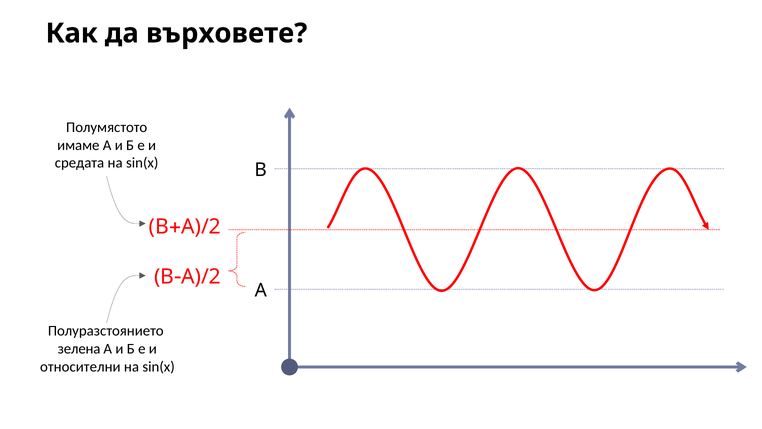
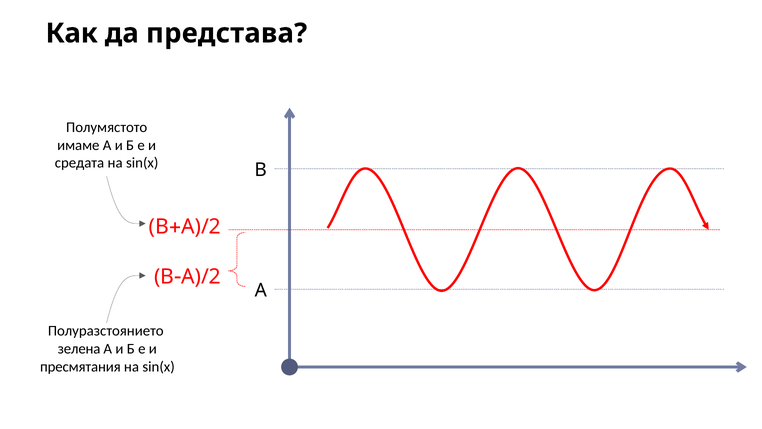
върховете: върховете -> представа (227, 33)
относителни: относителни -> пресмятания (80, 366)
